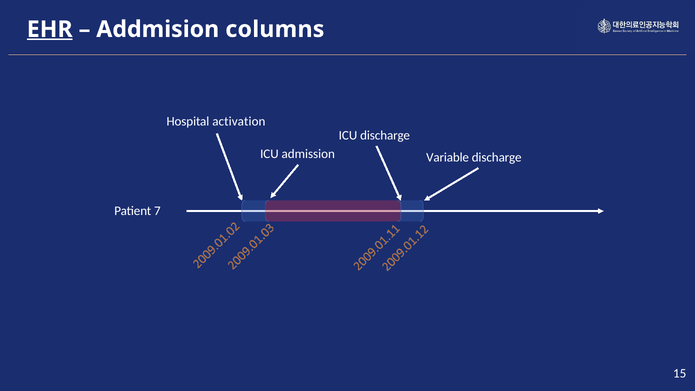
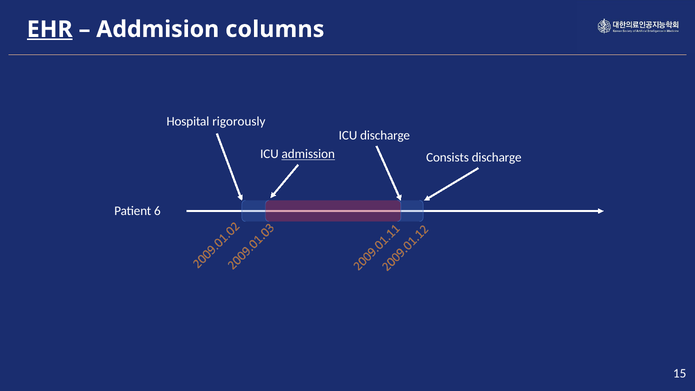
activation: activation -> rigorously (239, 121)
admission underline: none -> present (308, 154)
Variable: Variable -> Consists (448, 157)
7: 7 -> 6 (157, 211)
